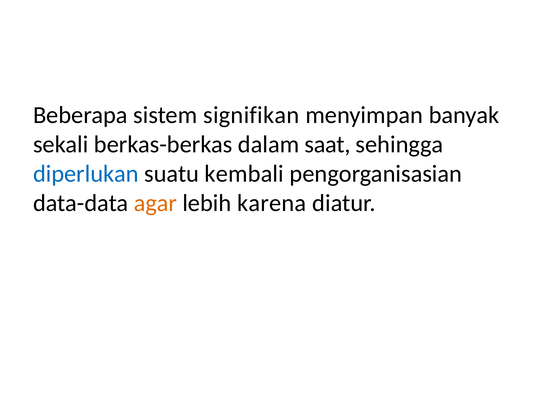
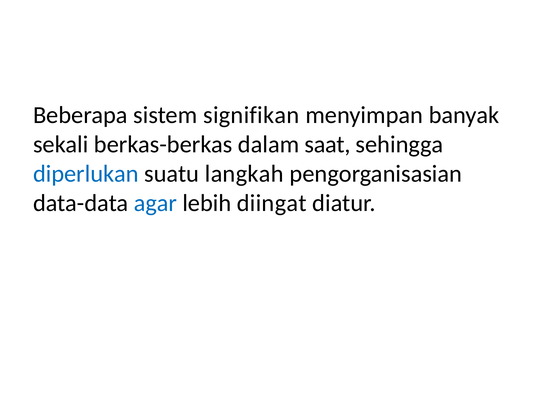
kembali: kembali -> langkah (244, 174)
agar colour: orange -> blue (155, 203)
karena: karena -> diingat (272, 203)
